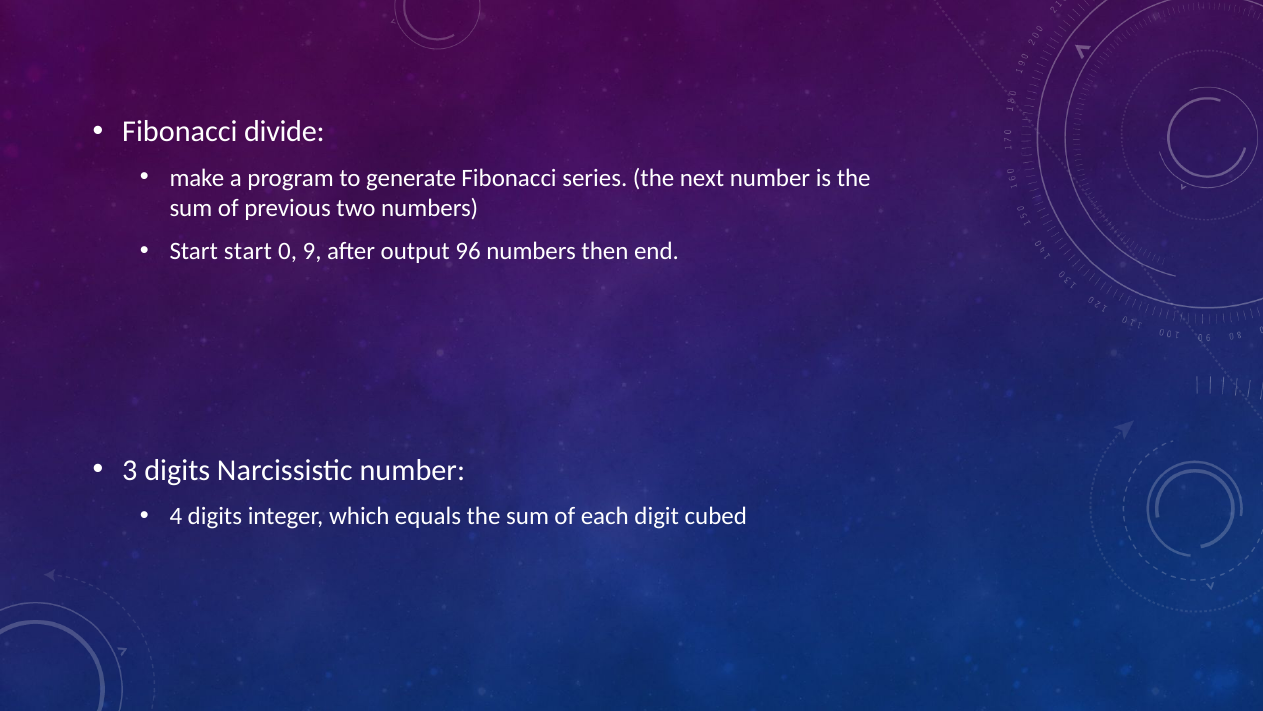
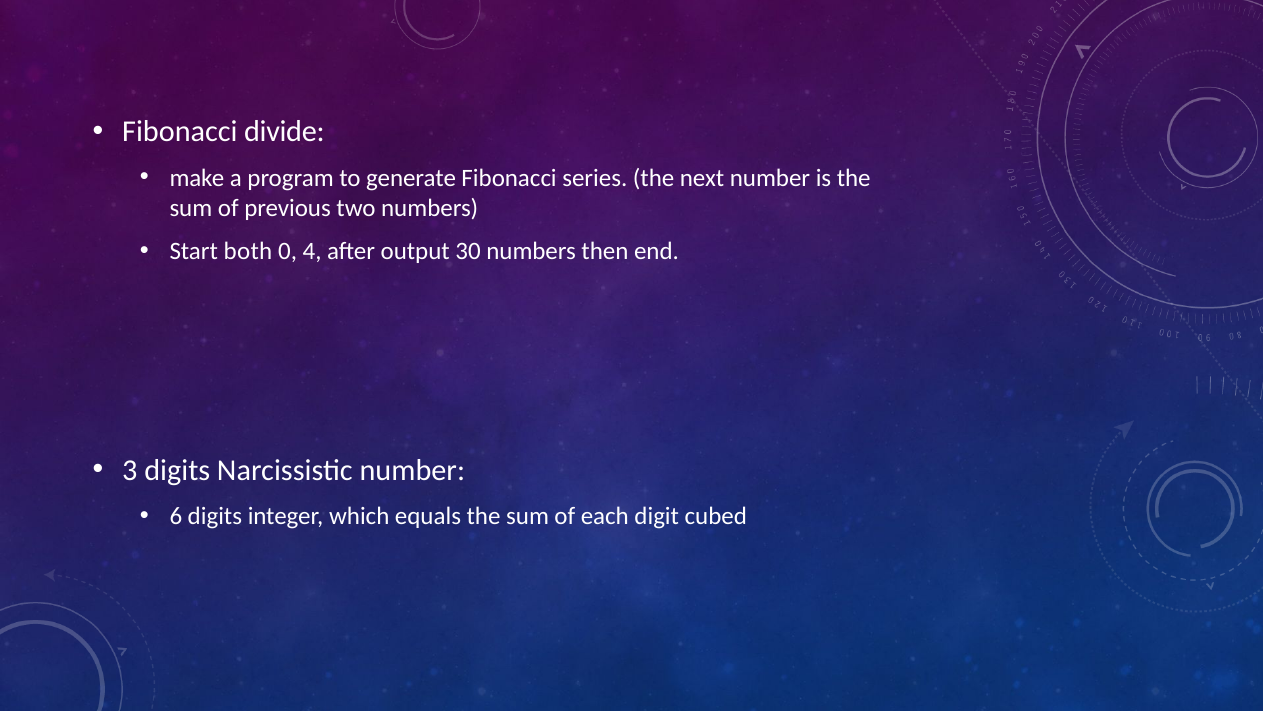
Start start: start -> both (248, 251)
9: 9 -> 4 (312, 251)
96: 96 -> 30 (468, 251)
4: 4 -> 6 (176, 516)
